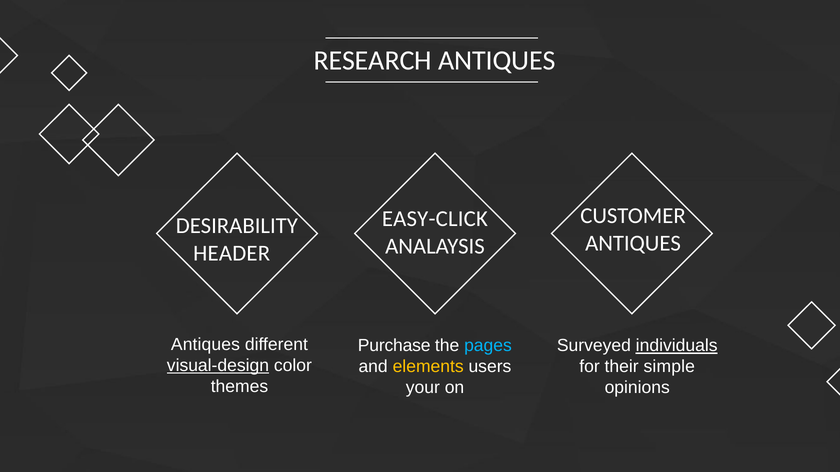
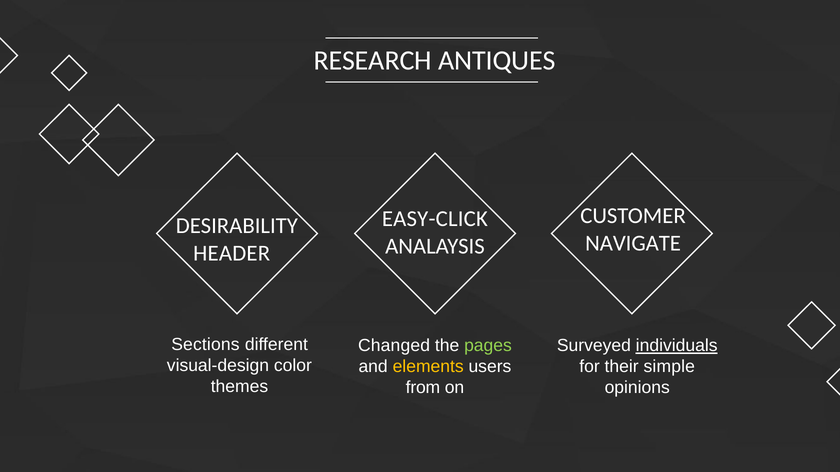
ANTIQUES: ANTIQUES -> NAVIGATE (633, 243)
Antiques: Antiques -> Sections (205, 345)
Purchase: Purchase -> Changed (394, 346)
pages colour: light blue -> light green (488, 346)
visual-design underline: present -> none (218, 366)
your: your -> from (423, 388)
